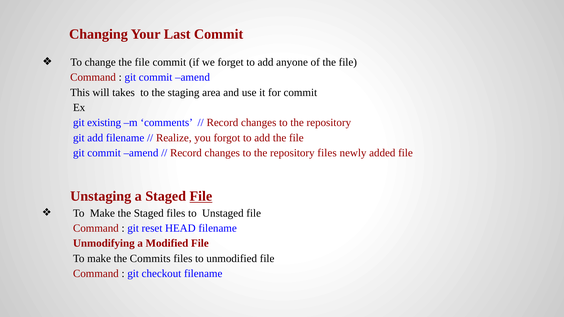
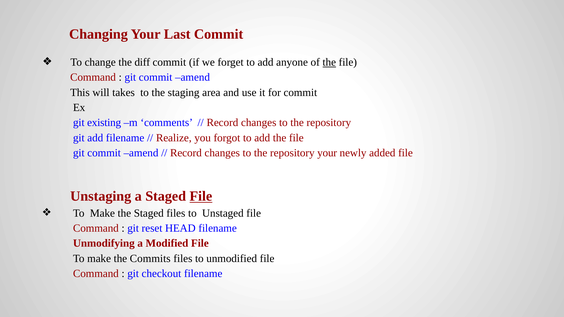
change the file: file -> diff (142, 62)
the underline: none -> present (329, 62)
repository files: files -> your (327, 153)
